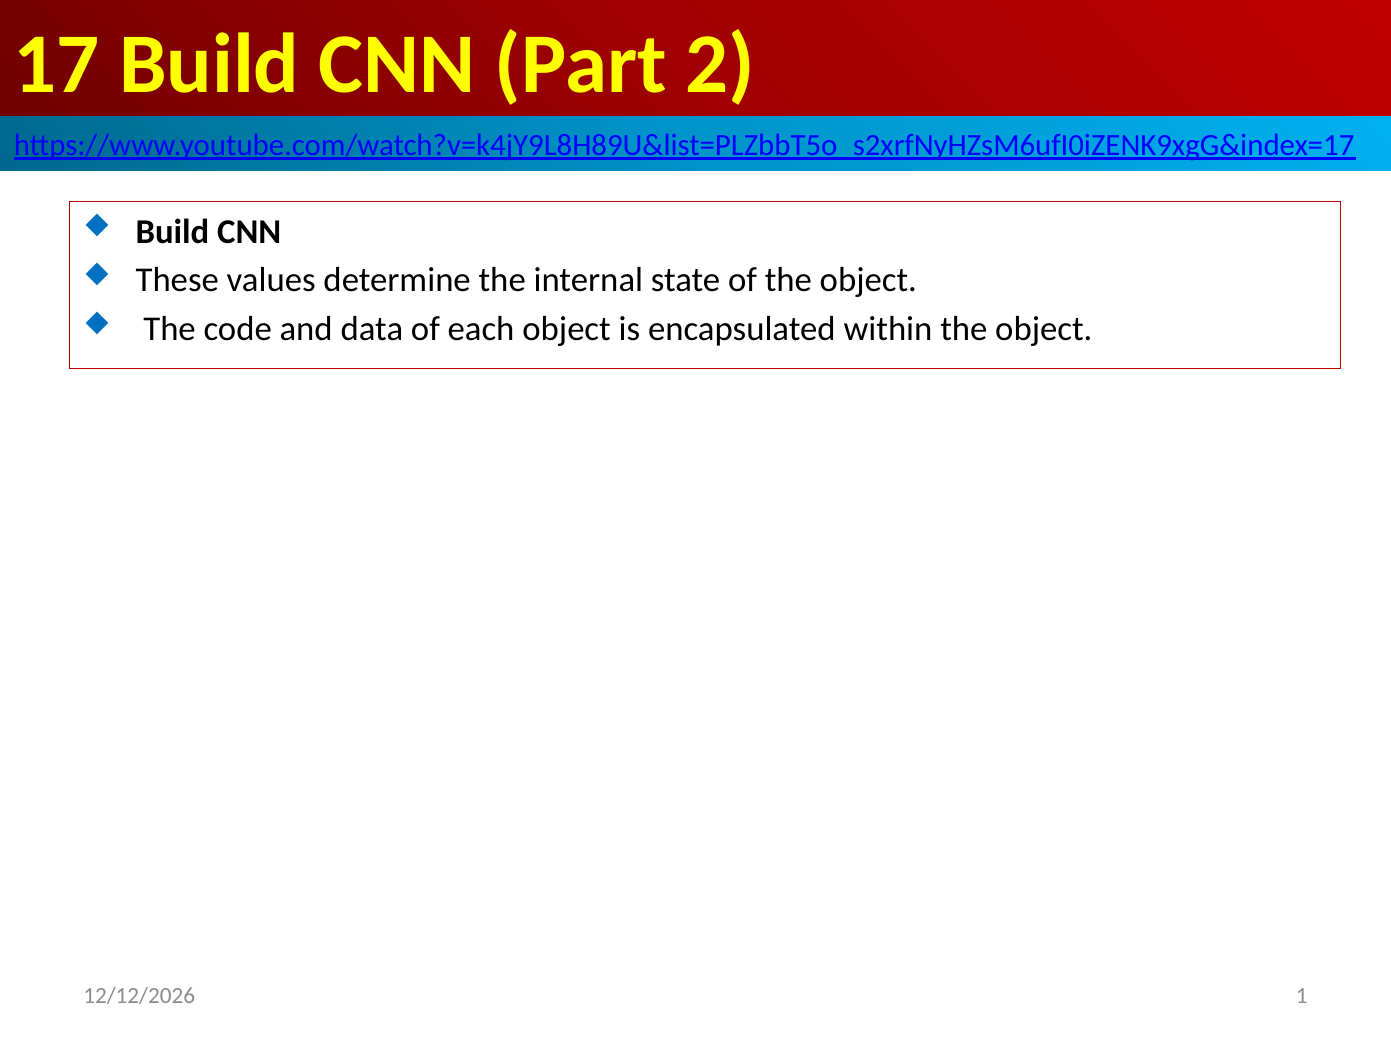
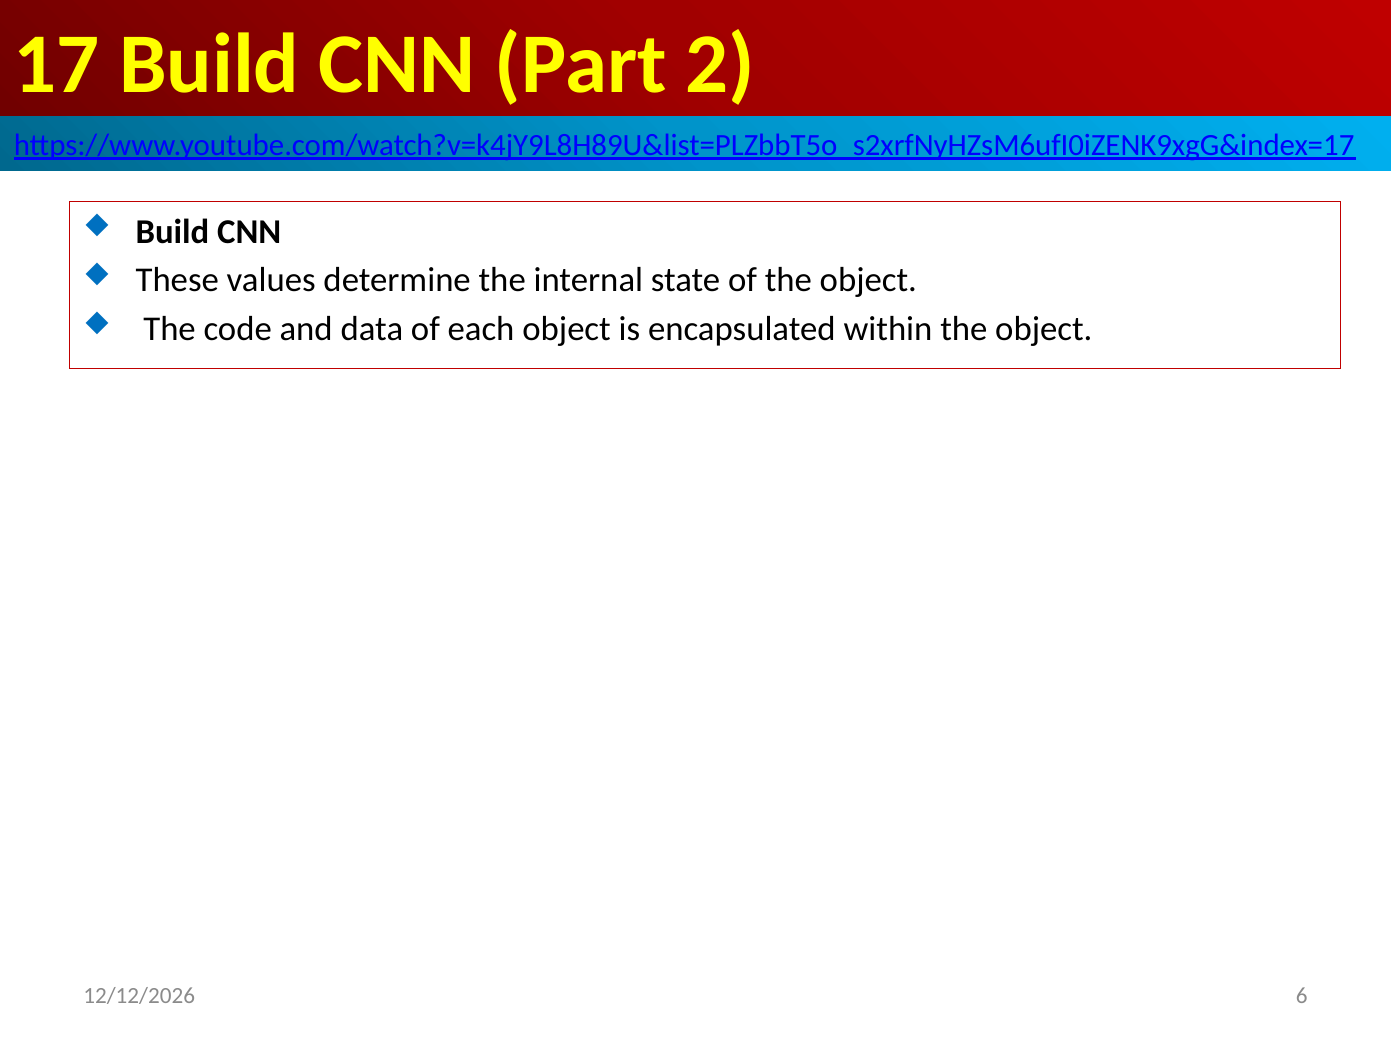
1: 1 -> 6 (1302, 996)
